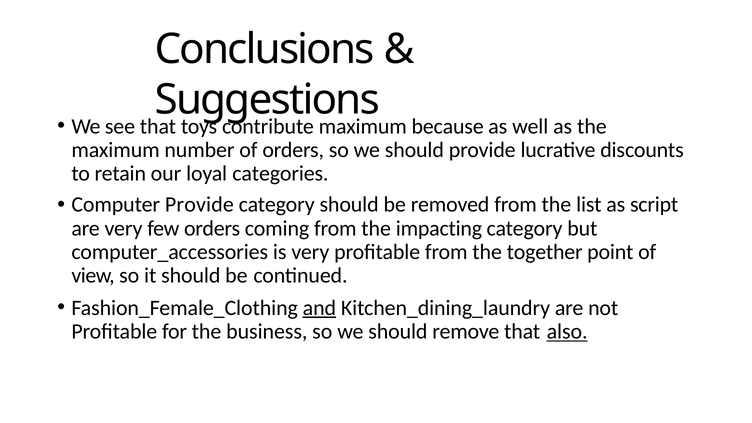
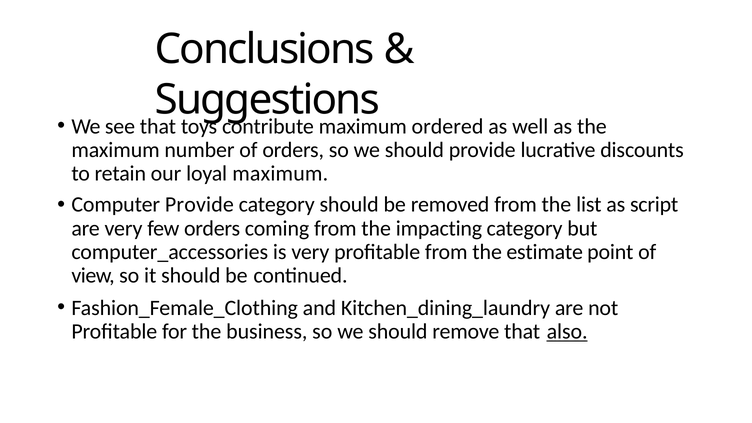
because: because -> ordered (447, 126)
loyal categories: categories -> maximum (280, 174)
together: together -> estimate (545, 252)
and underline: present -> none (319, 308)
